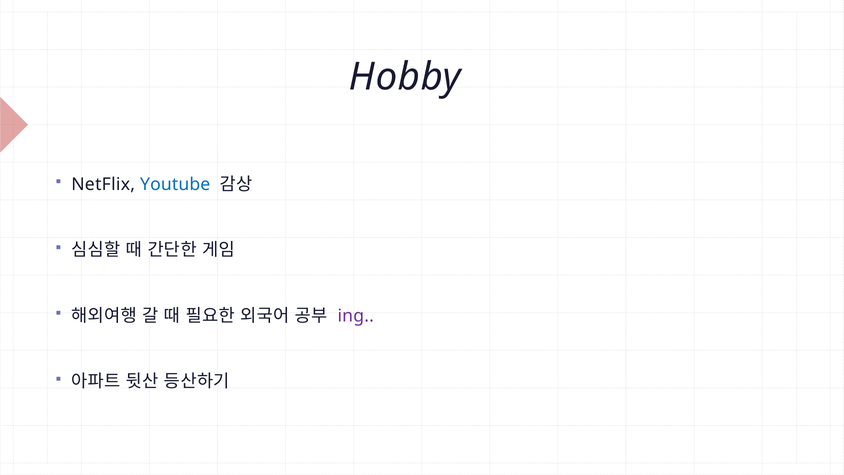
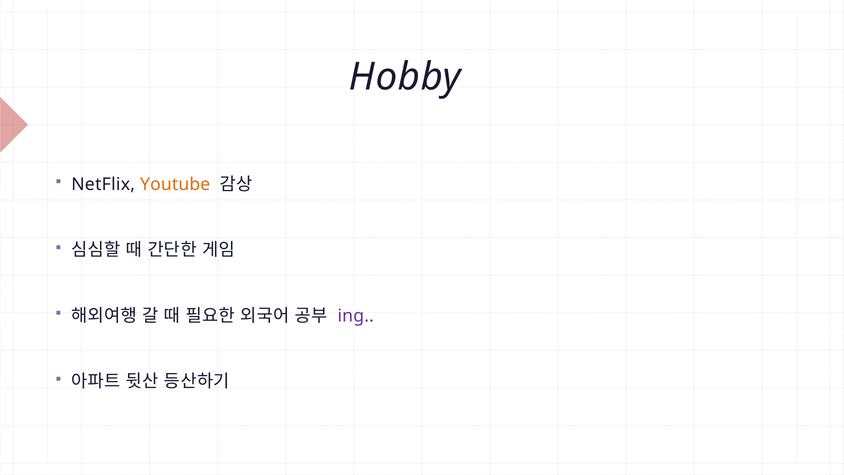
Youtube colour: blue -> orange (175, 184)
